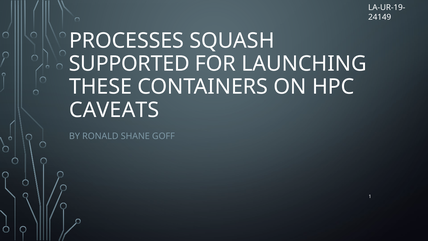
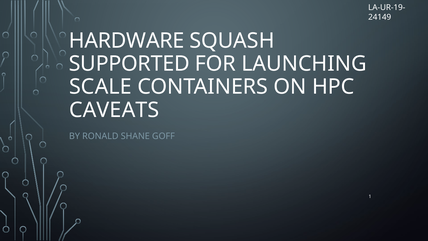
PROCESSES: PROCESSES -> HARDWARE (127, 41)
THESE: THESE -> SCALE (100, 87)
